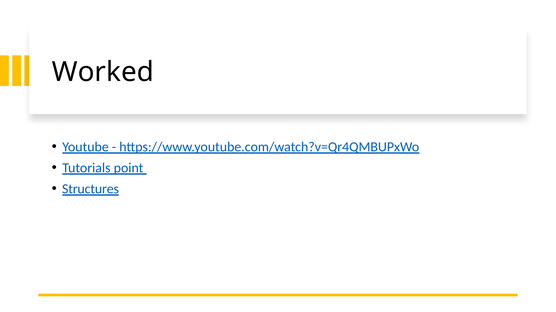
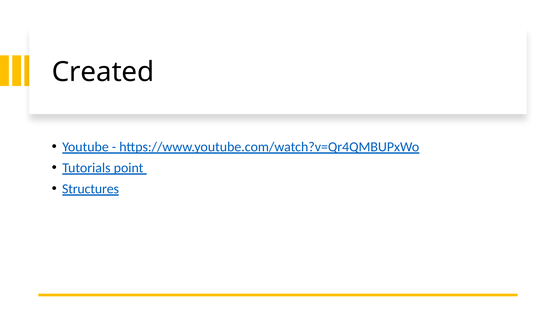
Worked: Worked -> Created (103, 72)
